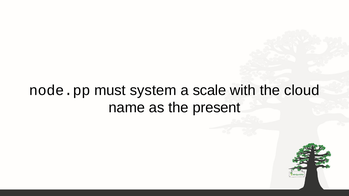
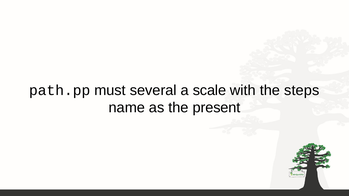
node.pp: node.pp -> path.pp (60, 90)
system: system -> several (153, 90)
cloud: cloud -> steps (302, 90)
